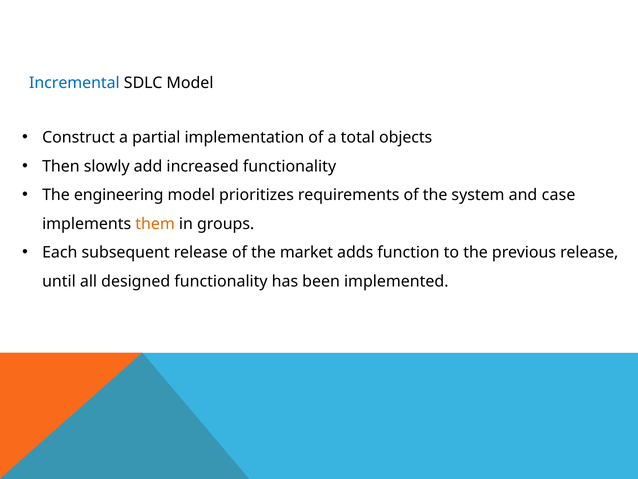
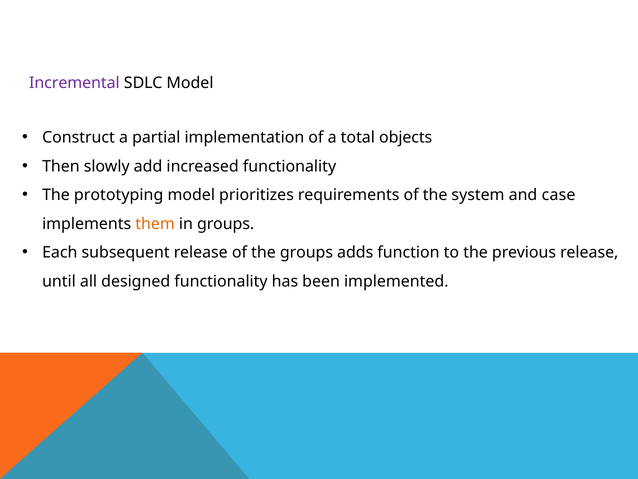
Incremental colour: blue -> purple (74, 83)
engineering: engineering -> prototyping (119, 195)
the market: market -> groups (306, 252)
